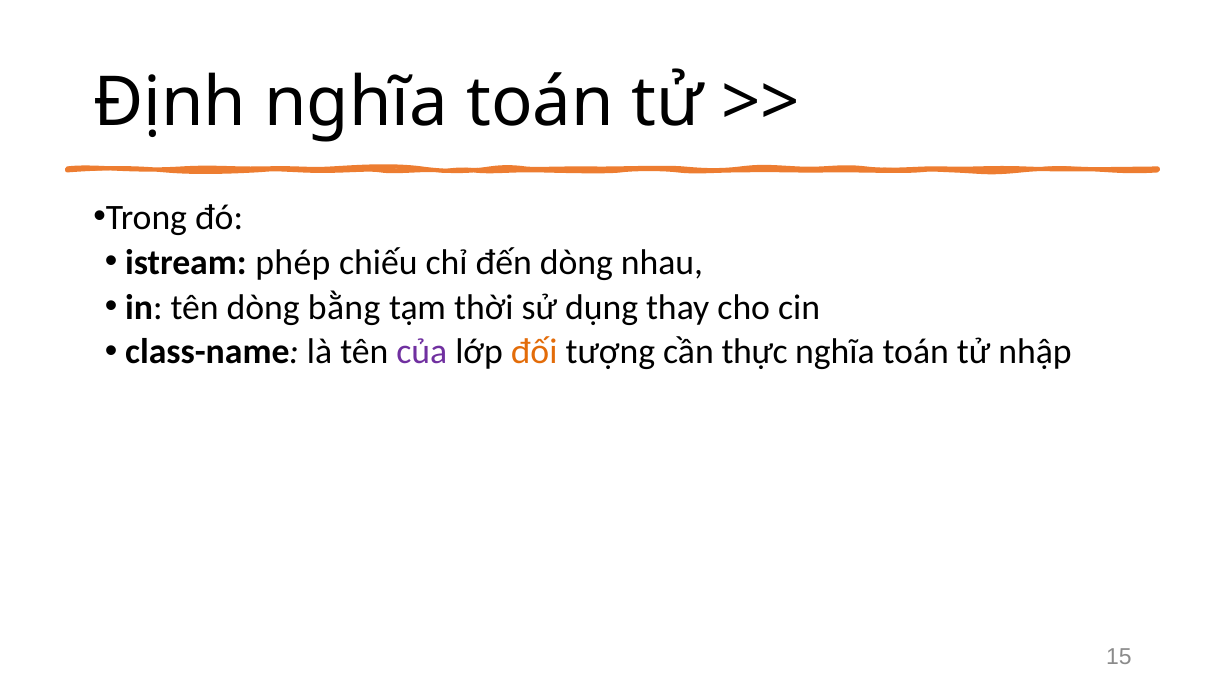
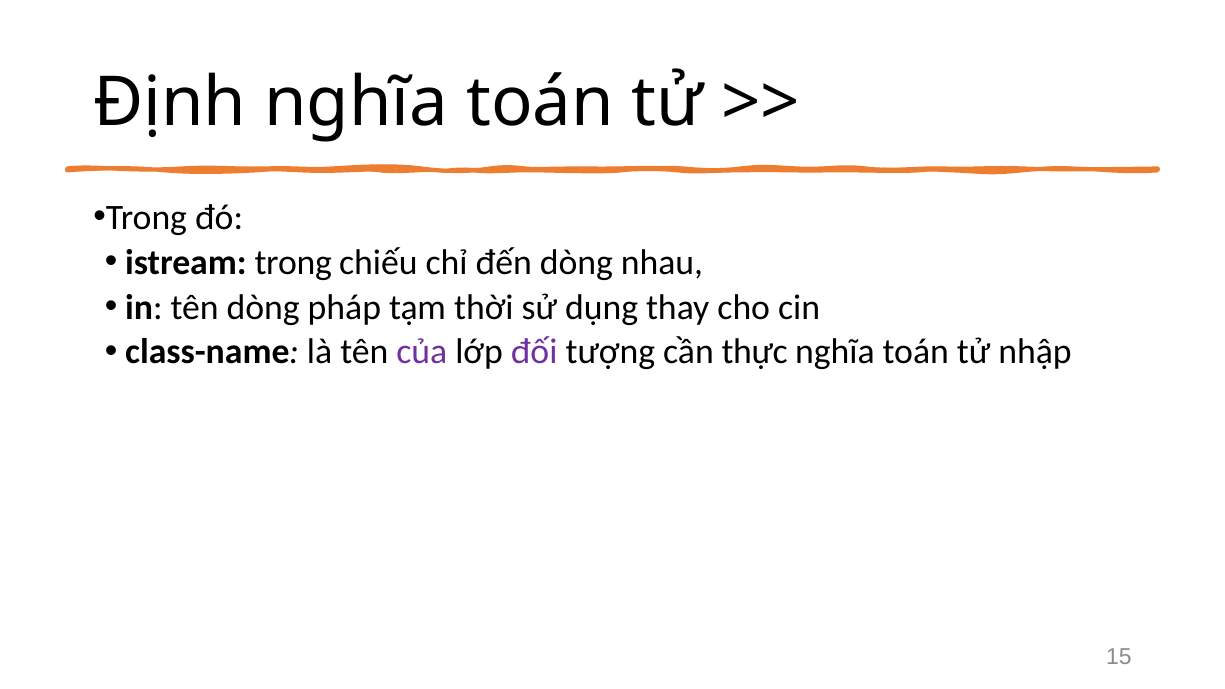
istream phép: phép -> trong (293, 262)
bằng: bằng -> pháp (344, 307)
đối colour: orange -> purple (534, 352)
